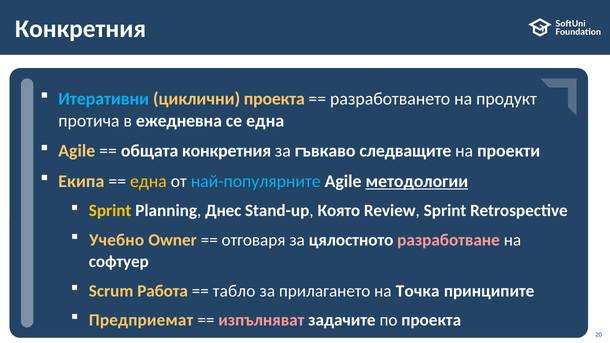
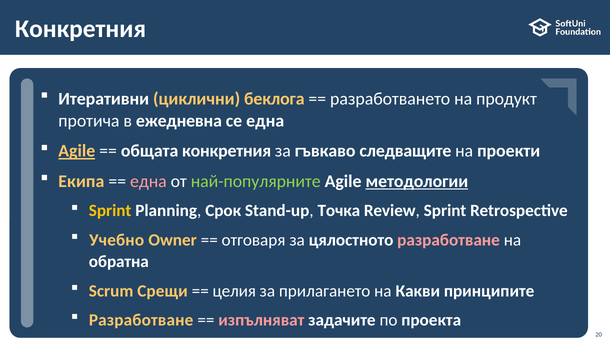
Итеративни colour: light blue -> white (104, 99)
циклични проекта: проекта -> беклога (274, 99)
Agile underline: none -> present (77, 151)
една colour: yellow -> pink (148, 181)
най-популярните colour: light blue -> light green (256, 181)
Днес: Днес -> Срок (223, 211)
Която: Която -> Точка (339, 211)
софтуер: софтуер -> обратна (119, 262)
Работа: Работа -> Срещи (163, 291)
табло: табло -> целия (234, 291)
Точка: Точка -> Какви (418, 291)
Предприемат: Предприемат -> Разработване (141, 320)
